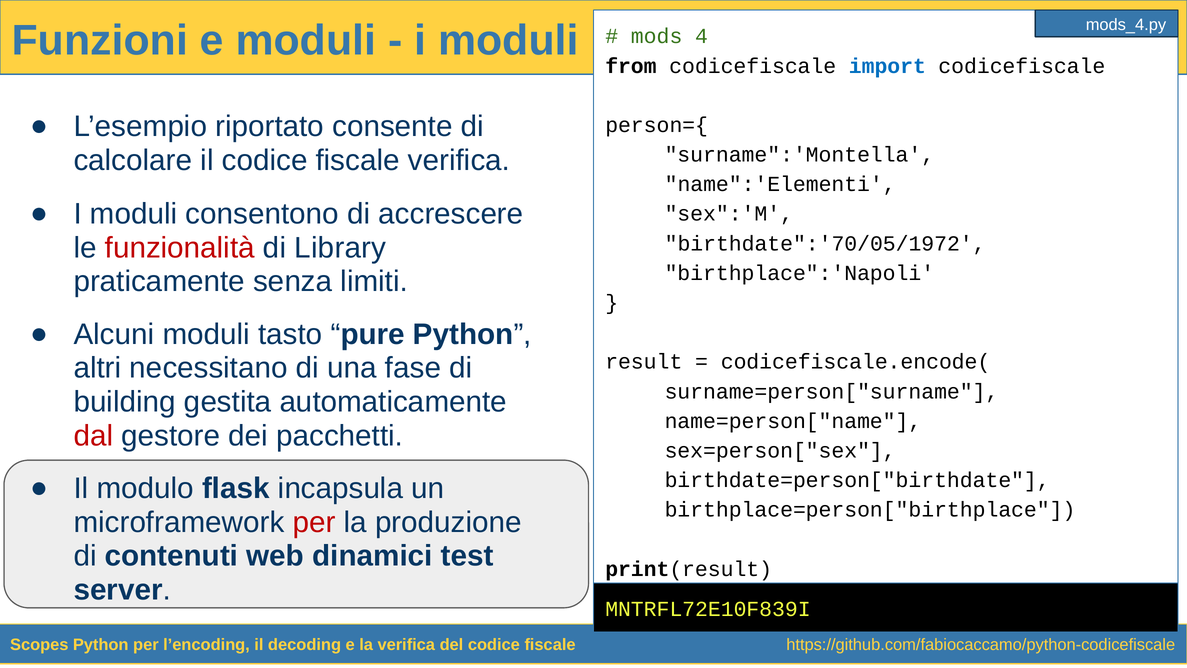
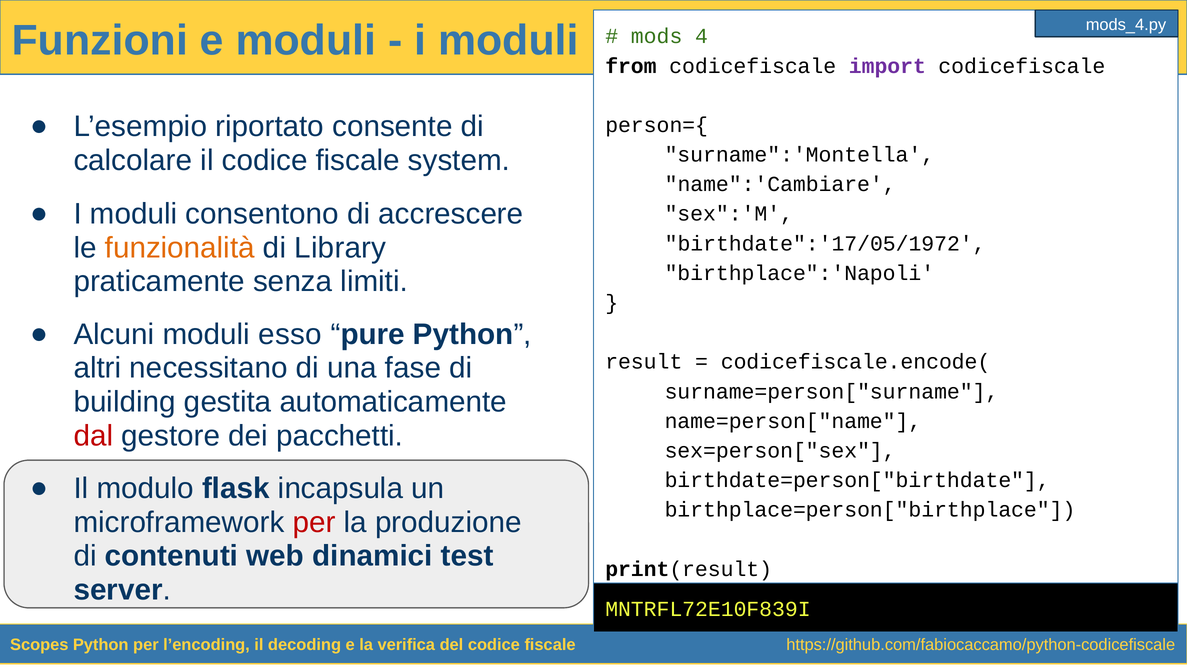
import colour: blue -> purple (887, 66)
fiscale verifica: verifica -> system (459, 160)
name":'Elementi: name":'Elementi -> name":'Cambiare (780, 184)
funzionalità colour: red -> orange (180, 248)
birthdate":'70/05/1972: birthdate":'70/05/1972 -> birthdate":'17/05/1972 (825, 243)
tasto: tasto -> esso (290, 334)
